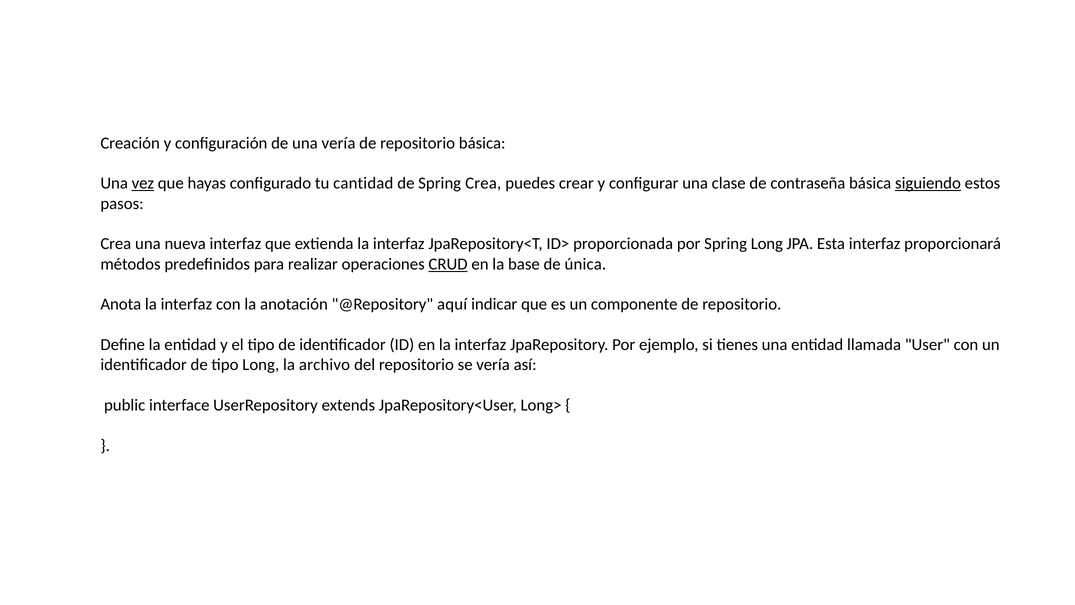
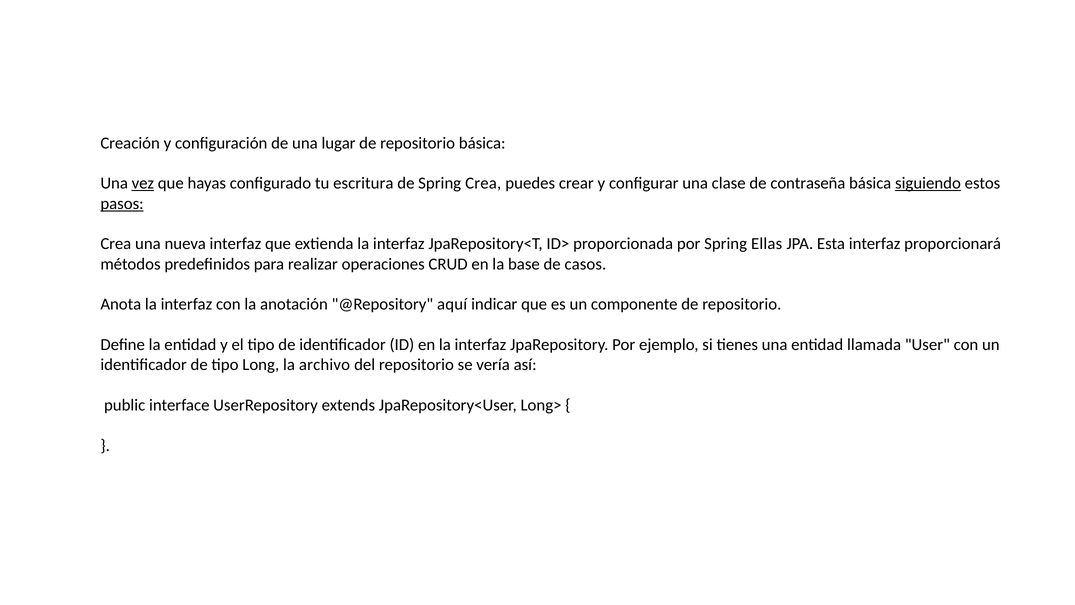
una vería: vería -> lugar (339, 143)
cantidad: cantidad -> escritura (363, 183)
pasos underline: none -> present (122, 203)
Spring Long: Long -> Ellas (767, 244)
CRUD underline: present -> none (448, 264)
única: única -> casos (585, 264)
